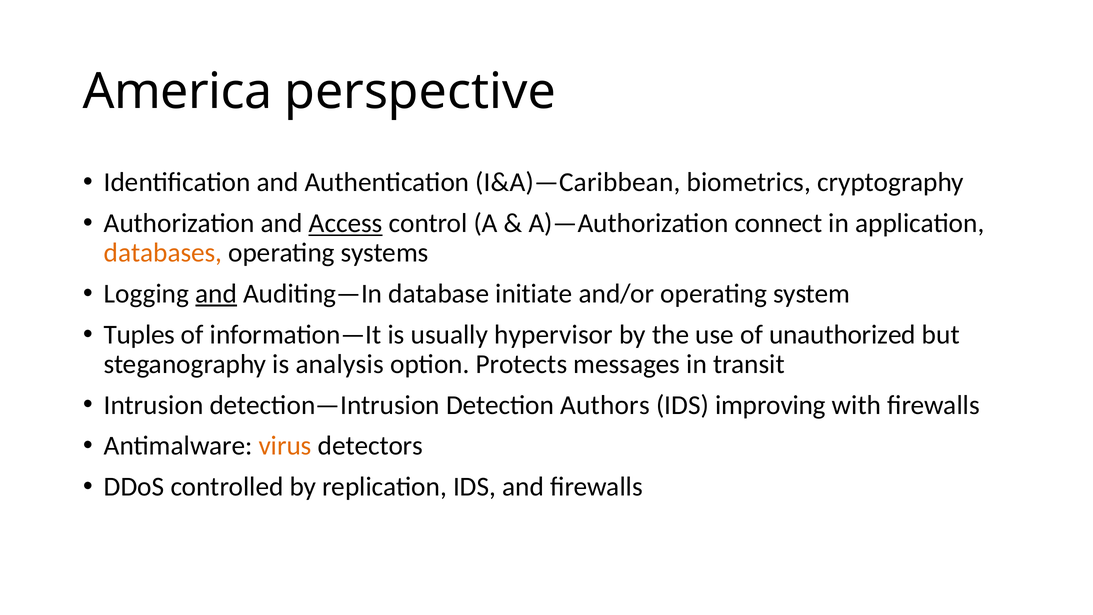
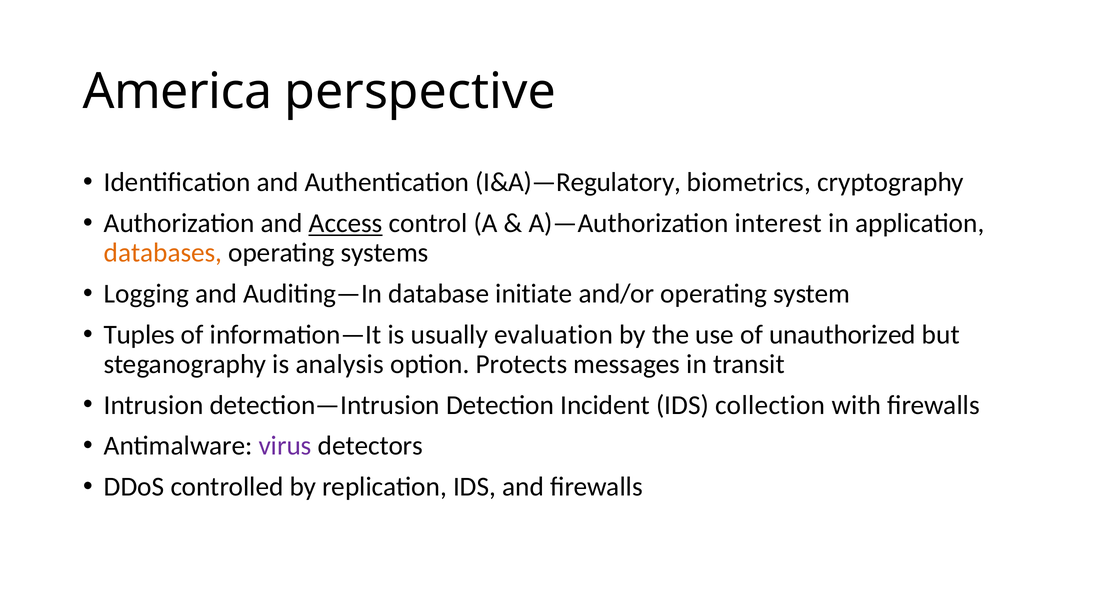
I&A)—Caribbean: I&A)—Caribbean -> I&A)—Regulatory (578, 182)
connect: connect -> interest (778, 223)
and underline: present -> none (216, 294)
hypervisor: hypervisor -> evaluation (554, 335)
Authors: Authors -> Incident (605, 405)
improving: improving -> collection (770, 405)
virus colour: orange -> purple (285, 446)
